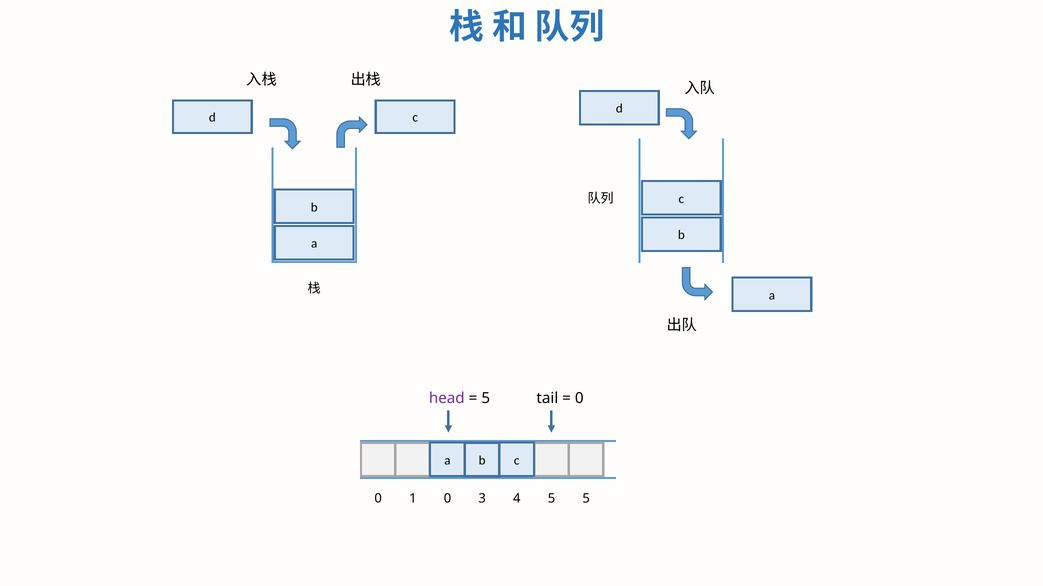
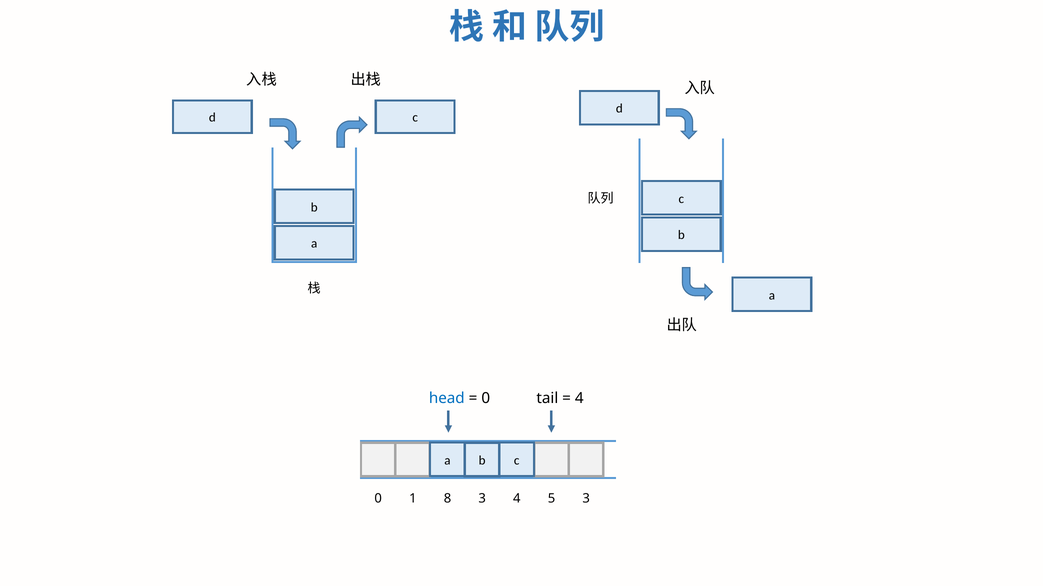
head colour: purple -> blue (447, 399)
5: 5 -> 0 (486, 399)
0: 0 -> 4 (579, 399)
1 0: 0 -> 8 (448, 499)
5 5: 5 -> 3 (586, 499)
